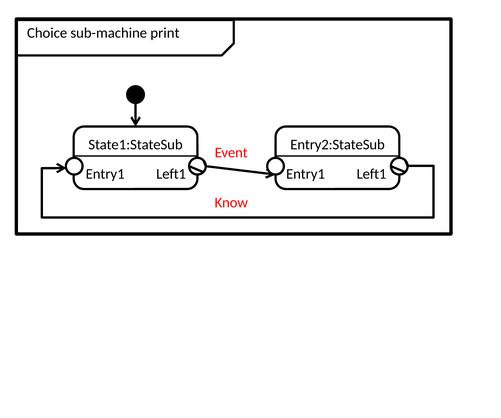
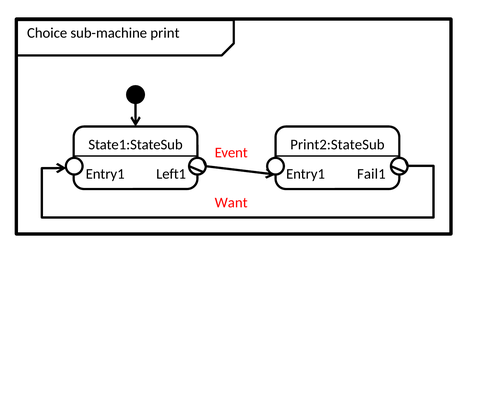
Entry2:StateSub: Entry2:StateSub -> Print2:StateSub (337, 145)
Left1: Left1 -> Fail1 (371, 174)
Know: Know -> Want (231, 202)
